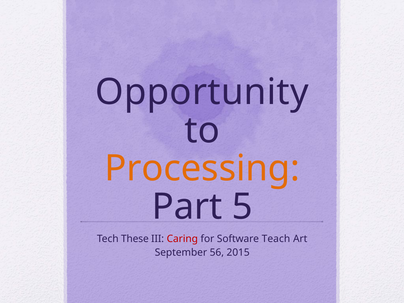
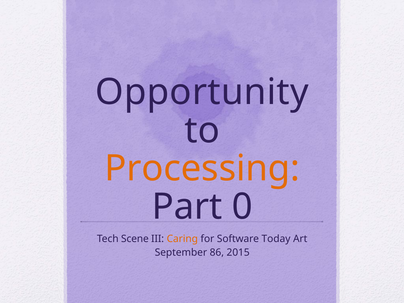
5: 5 -> 0 (242, 207)
These: These -> Scene (135, 239)
Caring colour: red -> orange (182, 239)
Teach: Teach -> Today (276, 239)
56: 56 -> 86 (217, 253)
